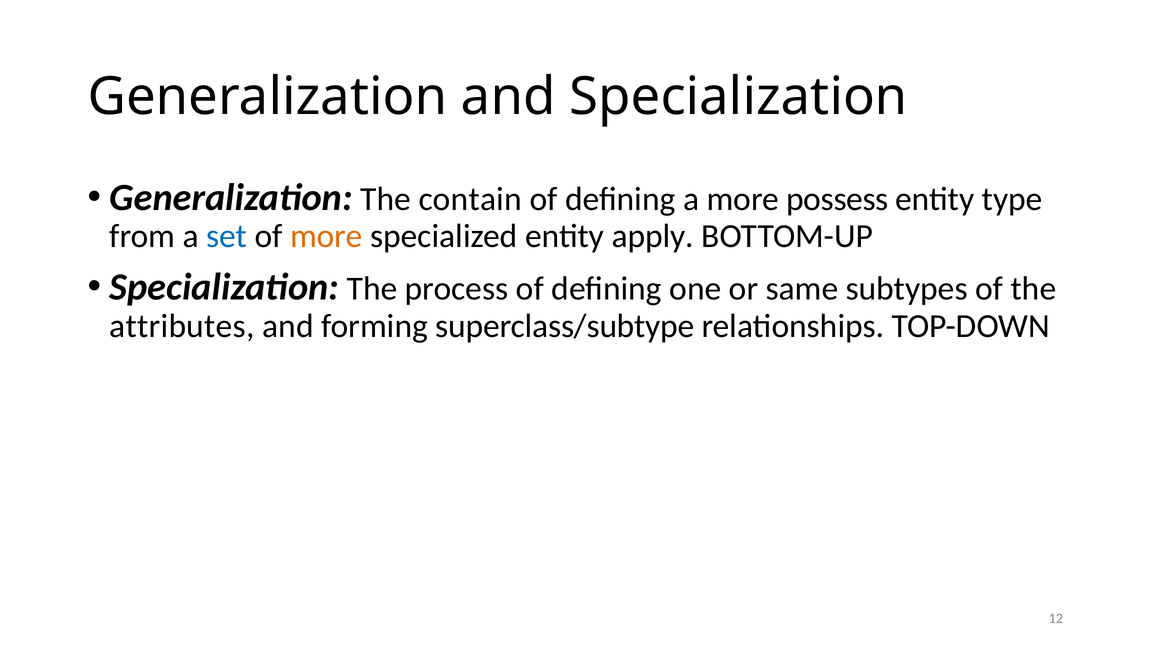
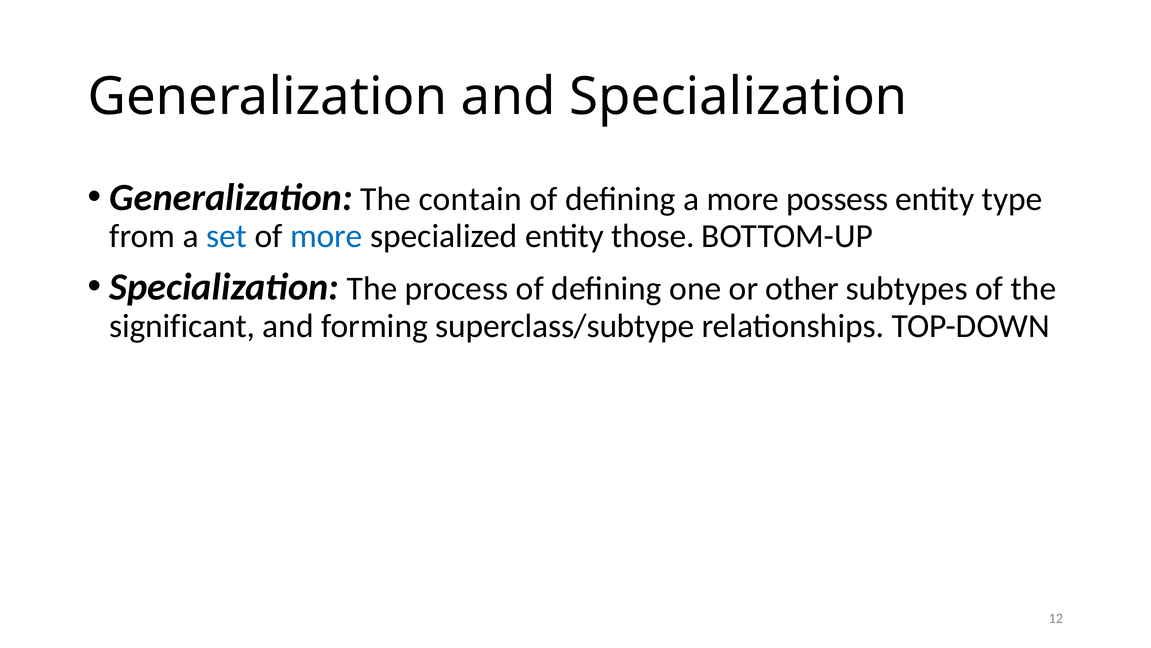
more colour: orange -> blue (326, 236)
apply: apply -> those (653, 236)
same: same -> other (802, 288)
attributes: attributes -> significant (182, 326)
